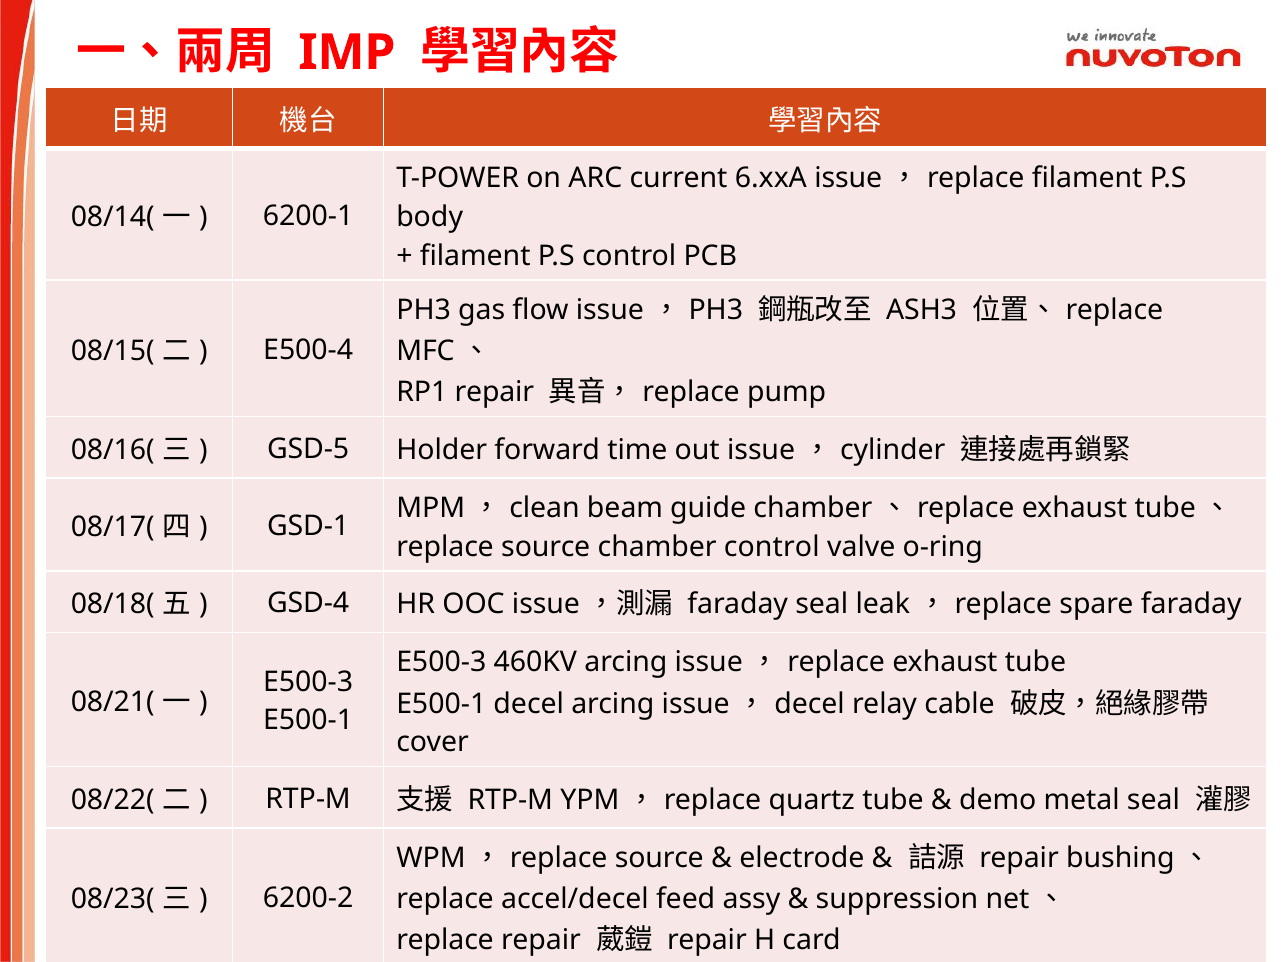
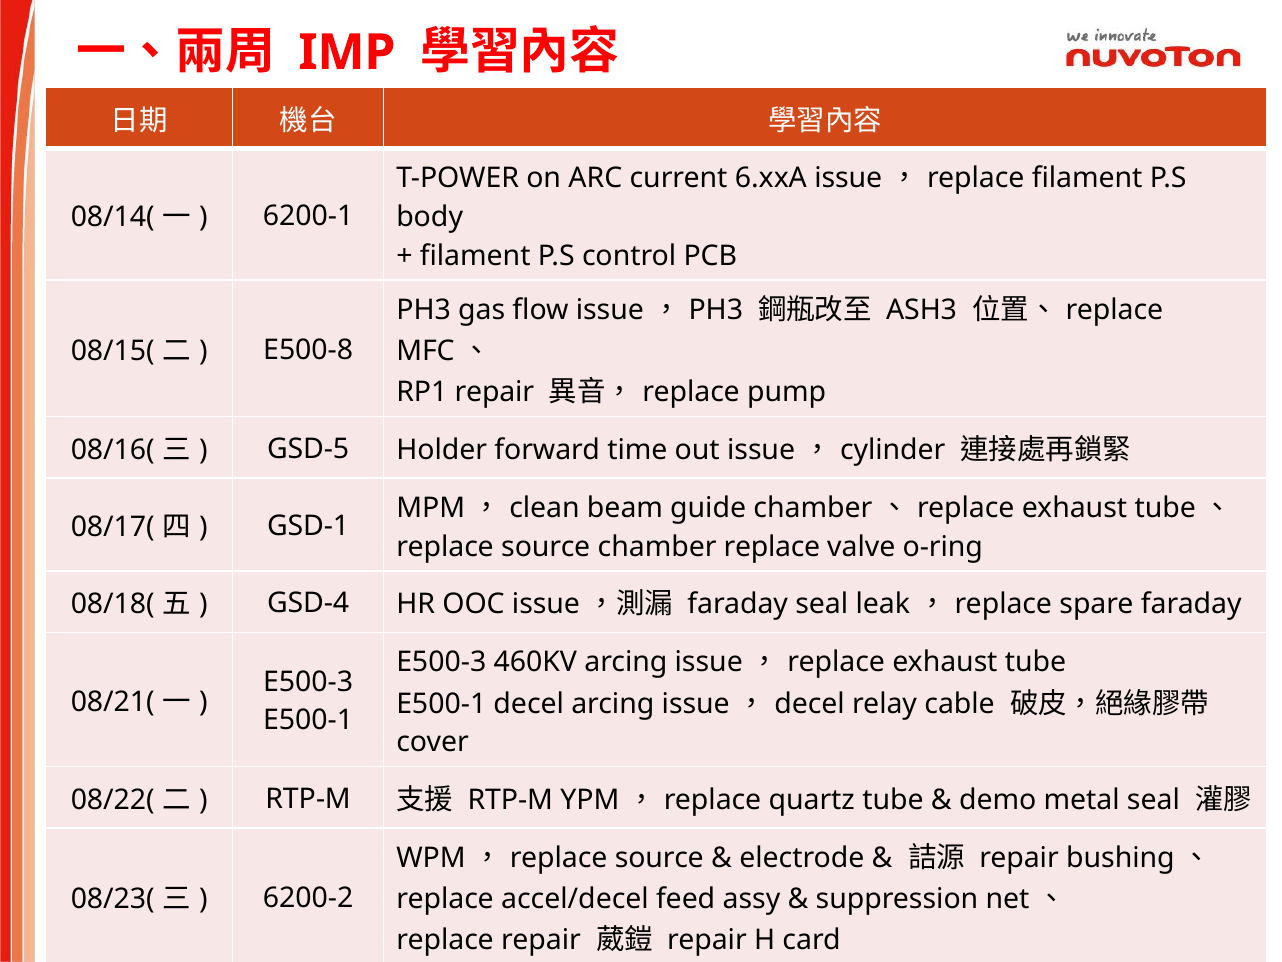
E500-4: E500-4 -> E500-8 (308, 350)
chamber control: control -> replace (772, 546)
